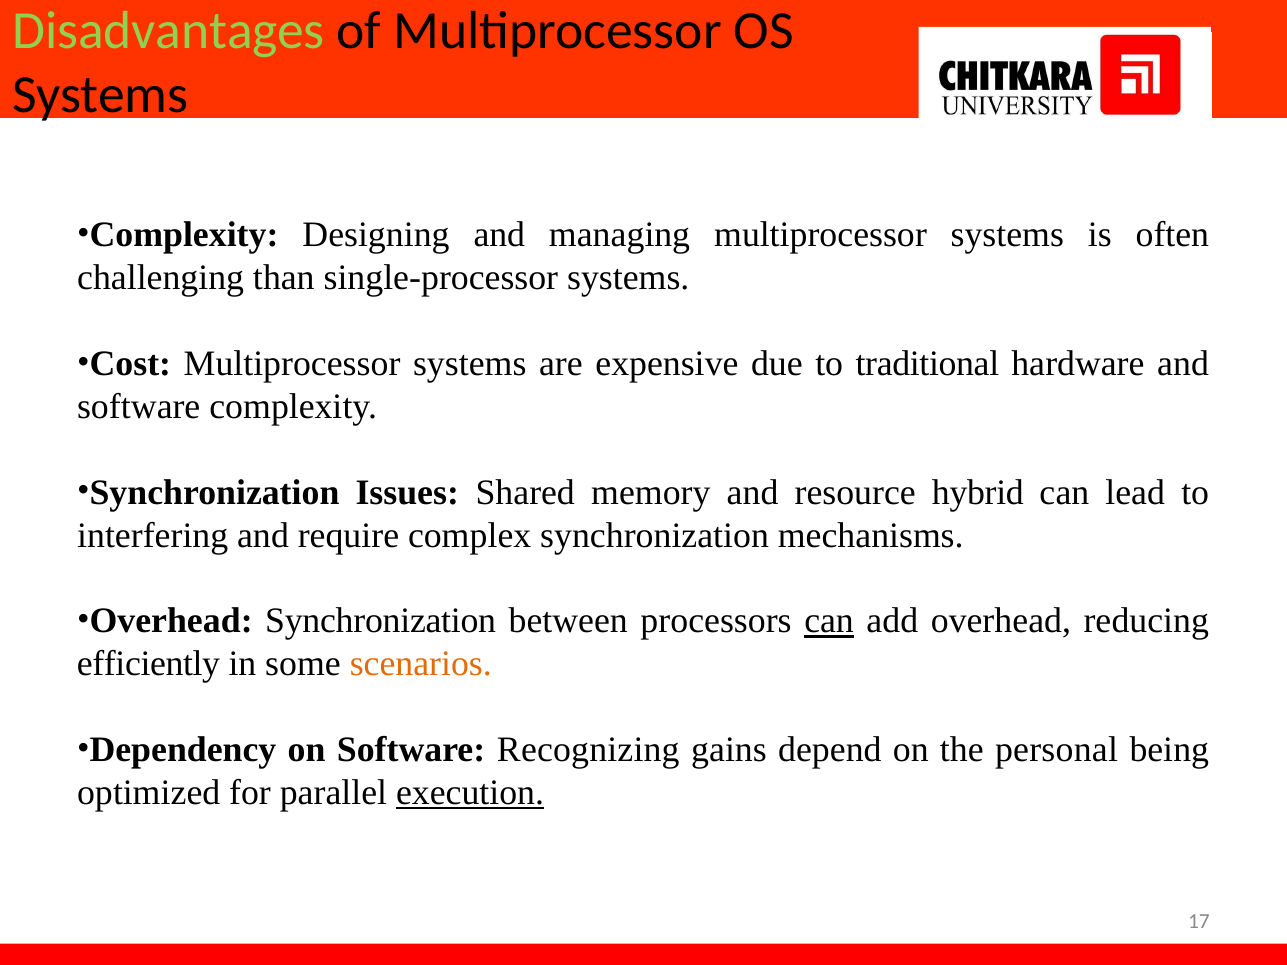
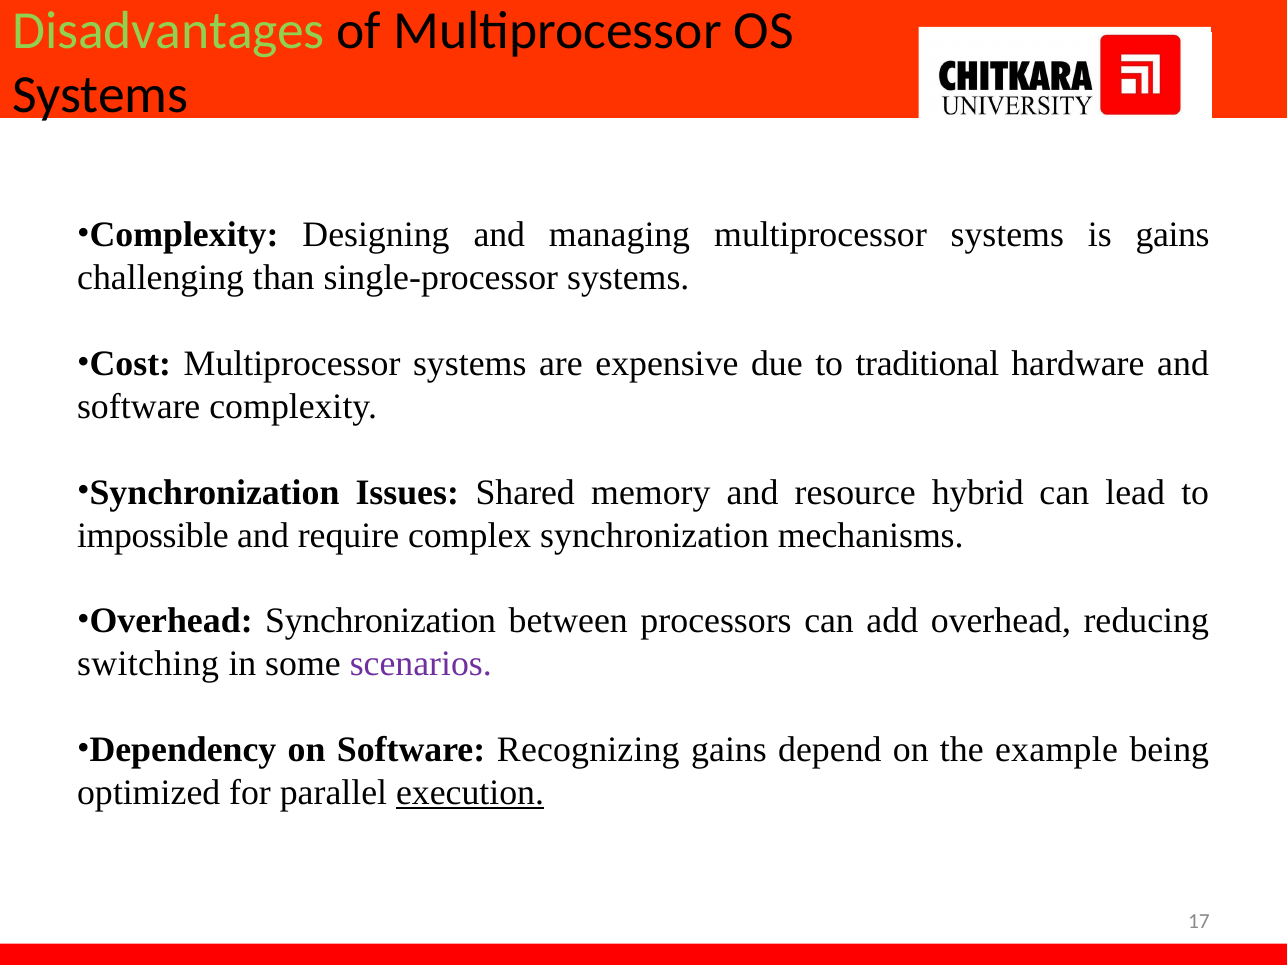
is often: often -> gains (1173, 235)
interfering: interfering -> impossible (153, 535)
can underline: present -> none (829, 621)
efficiently: efficiently -> switching (148, 664)
scenarios colour: orange -> purple (421, 664)
personal: personal -> example (1056, 750)
